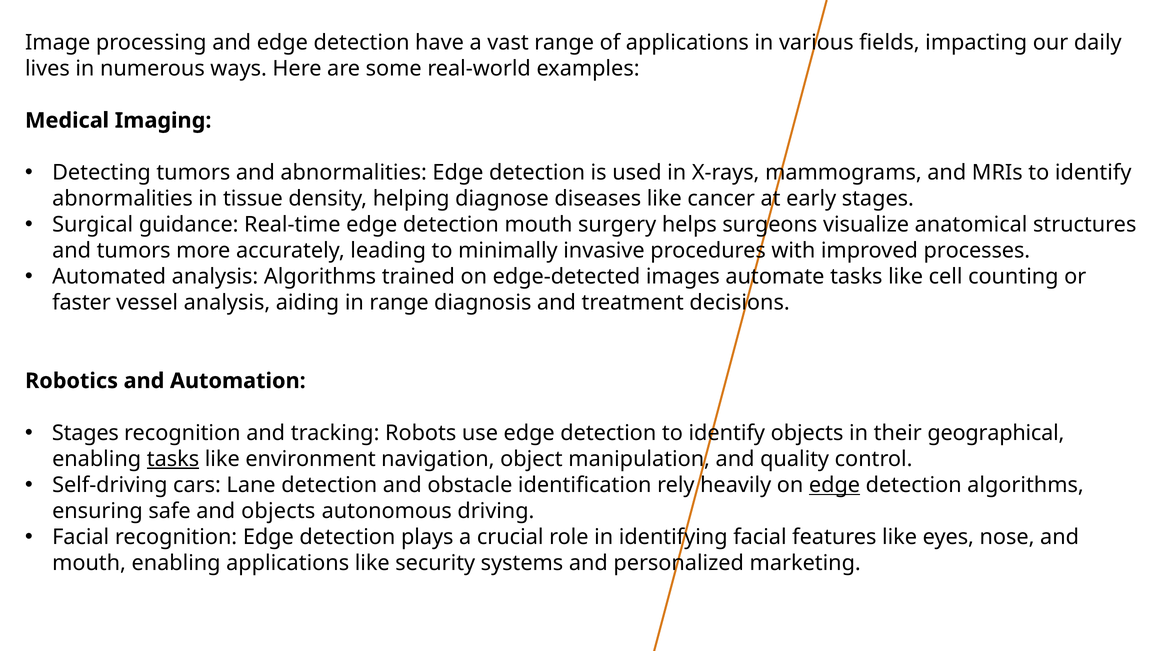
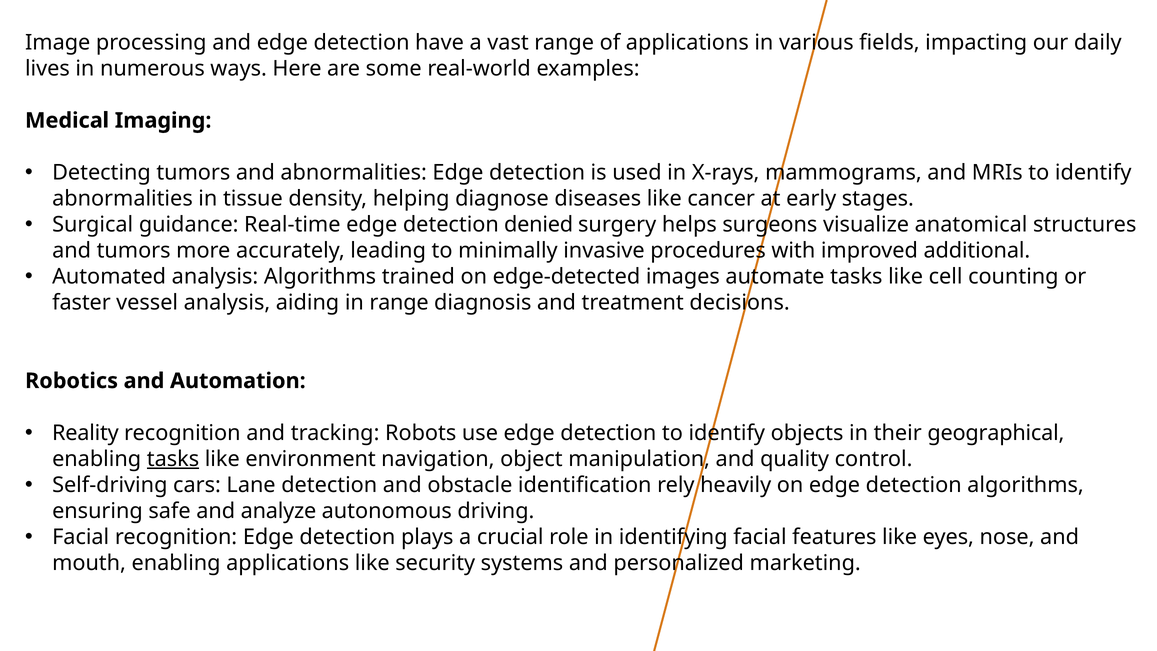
detection mouth: mouth -> denied (539, 225)
processes: processes -> additional (977, 251)
Stages: Stages -> Reality (85, 433)
edge underline: present -> none (835, 485)
and objects: objects -> analyze (278, 511)
